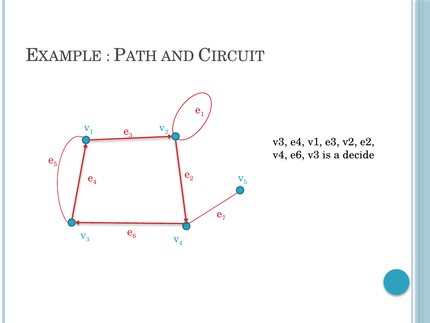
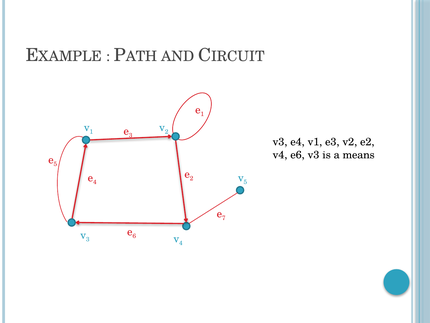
decide: decide -> means (359, 155)
